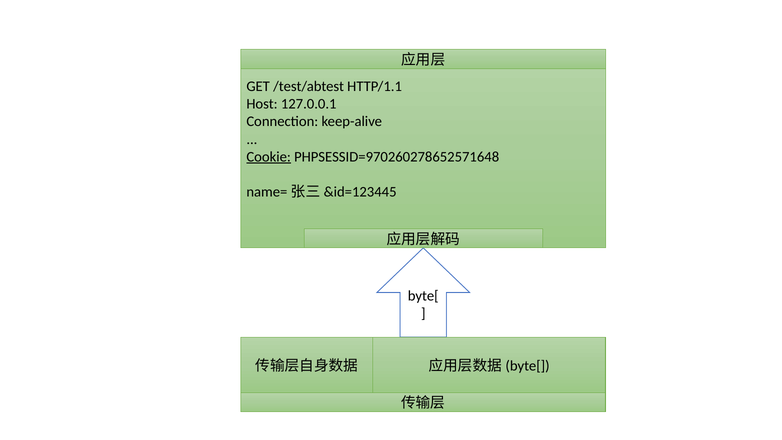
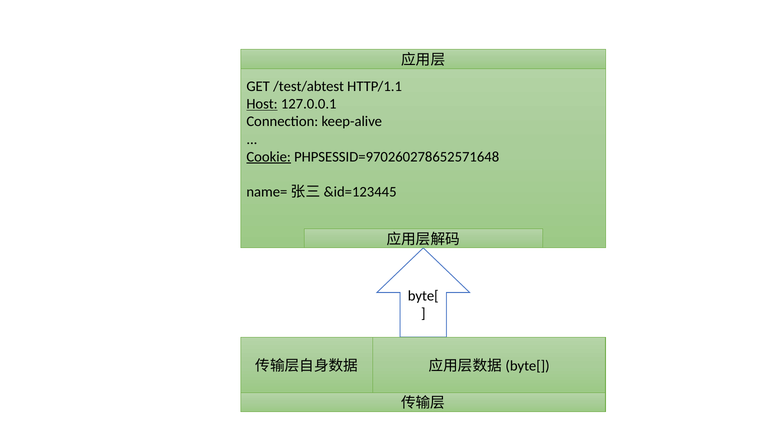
Host underline: none -> present (262, 104)
